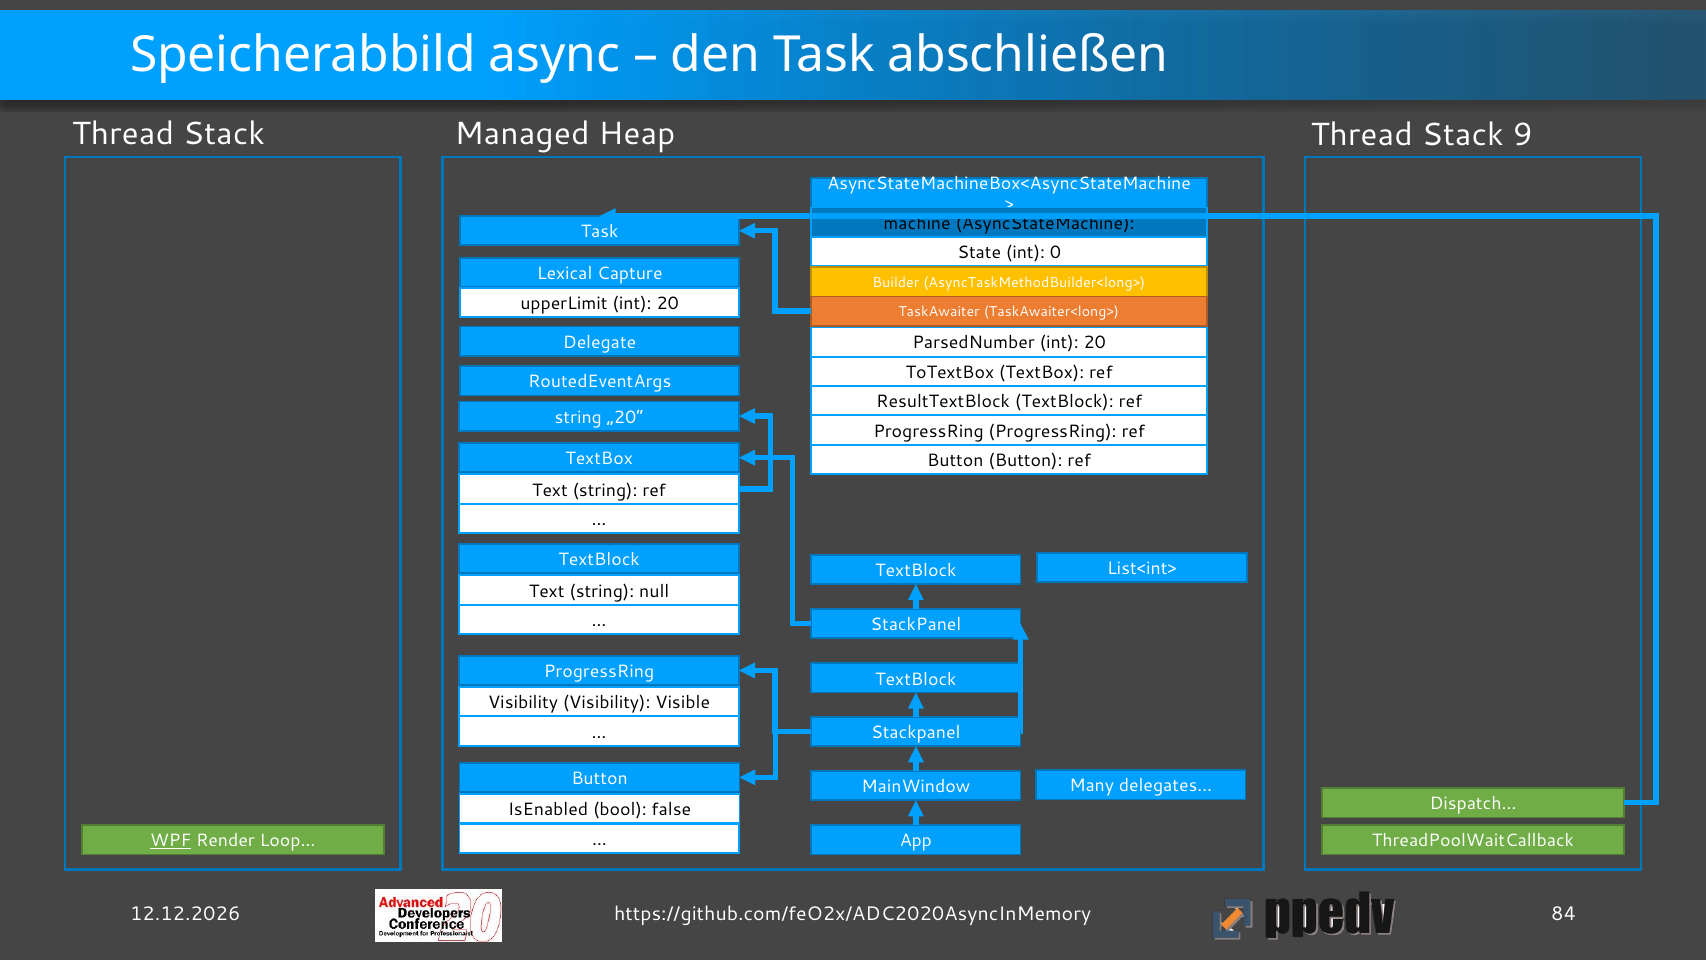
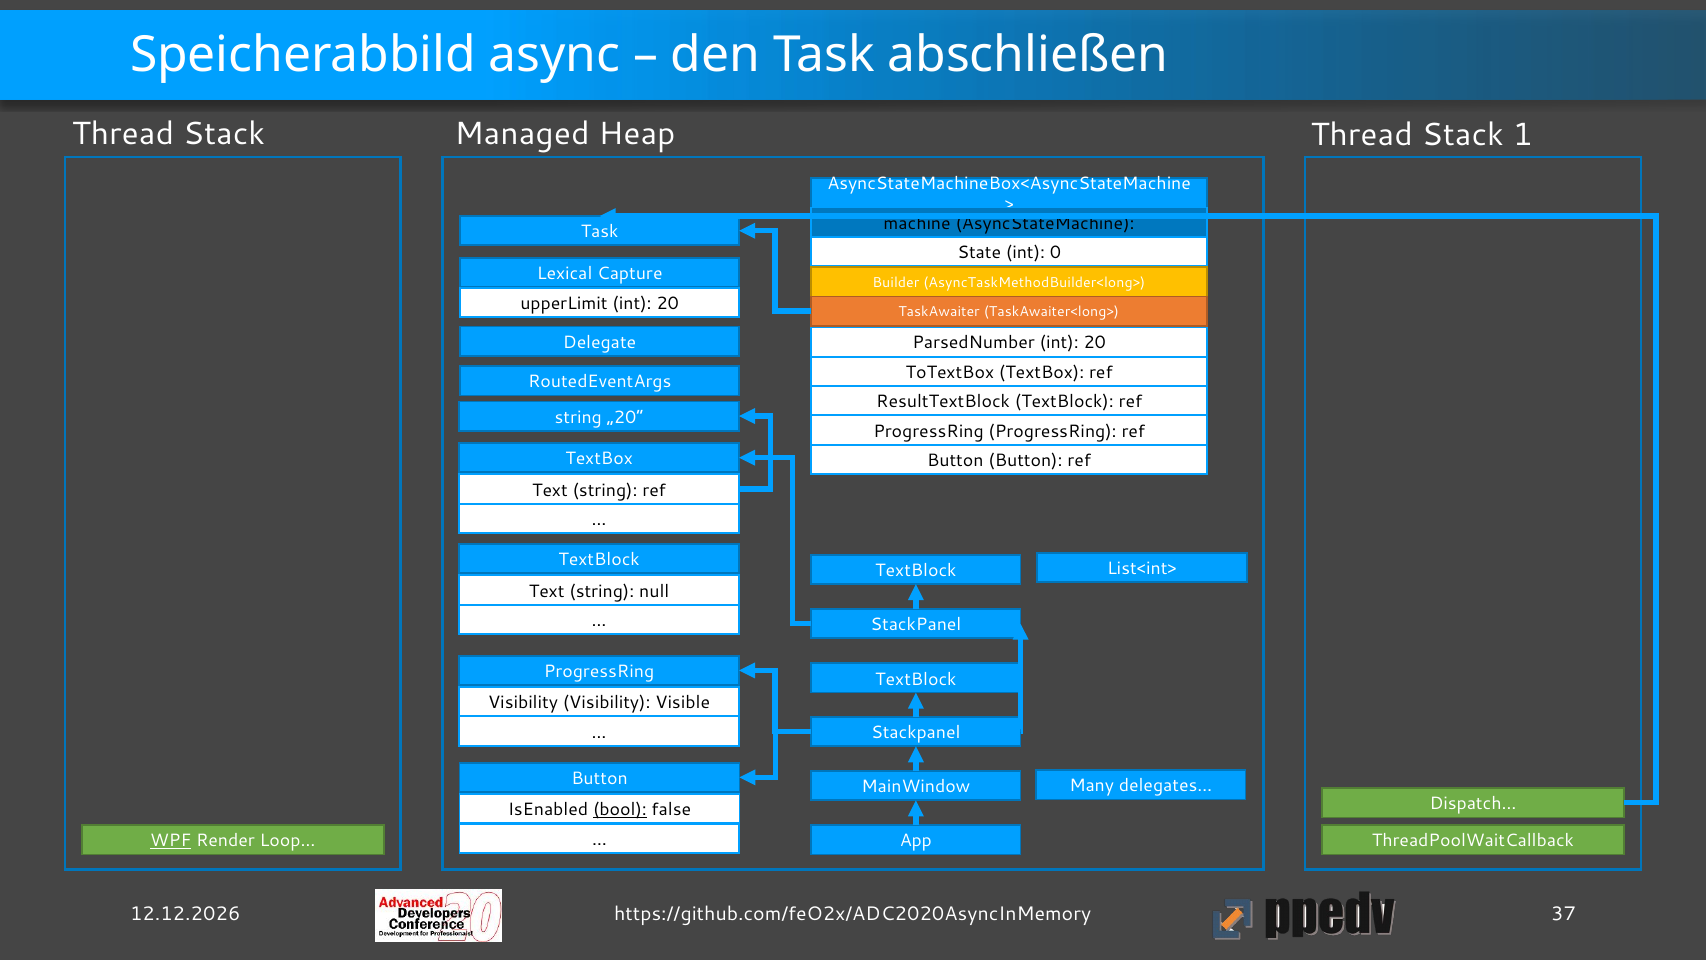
9: 9 -> 1 (1523, 135)
bool underline: none -> present (620, 809)
84: 84 -> 37 (1564, 914)
